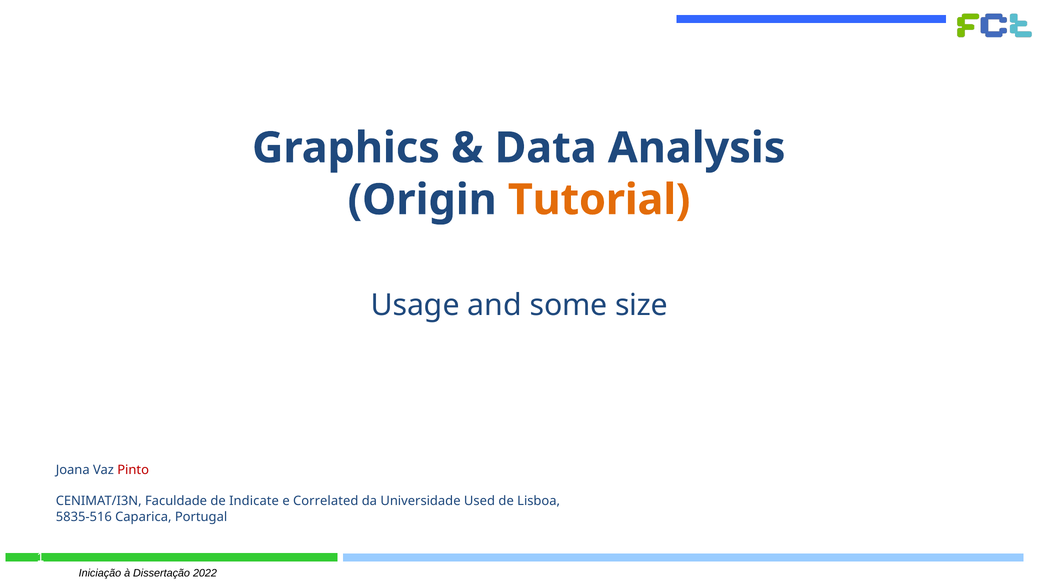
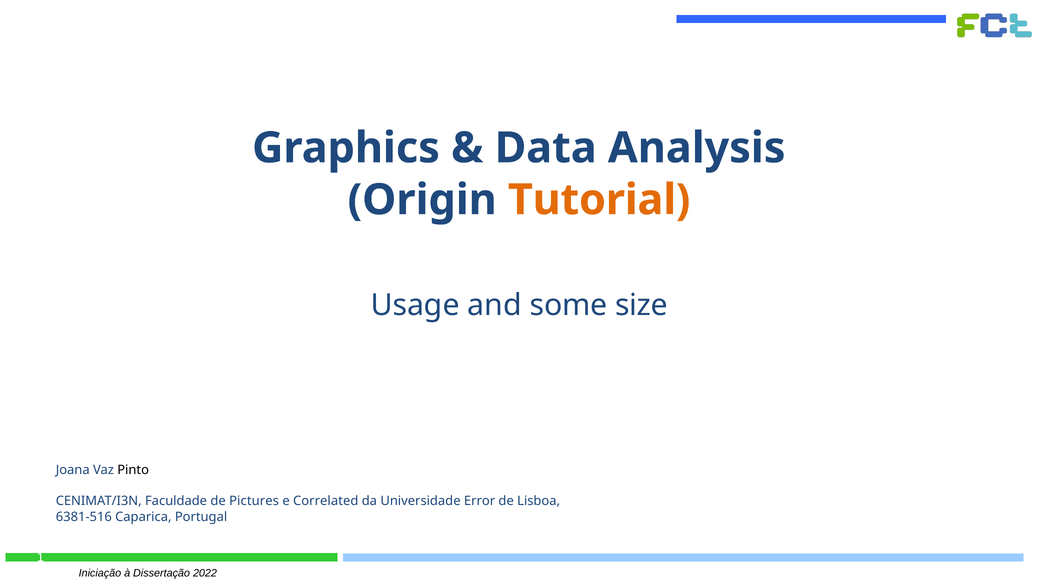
Pinto colour: red -> black (133, 470)
Indicate: Indicate -> Pictures (254, 501)
Used: Used -> Error (480, 501)
5835-516: 5835-516 -> 6381-516 (84, 517)
